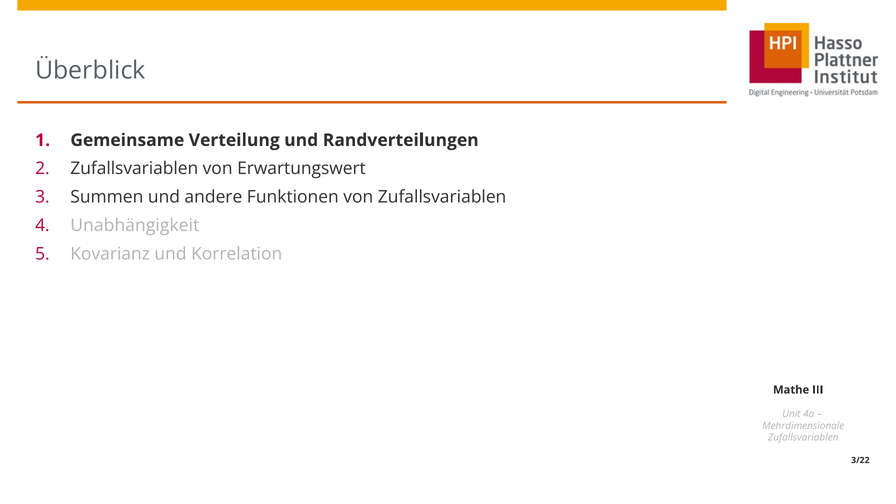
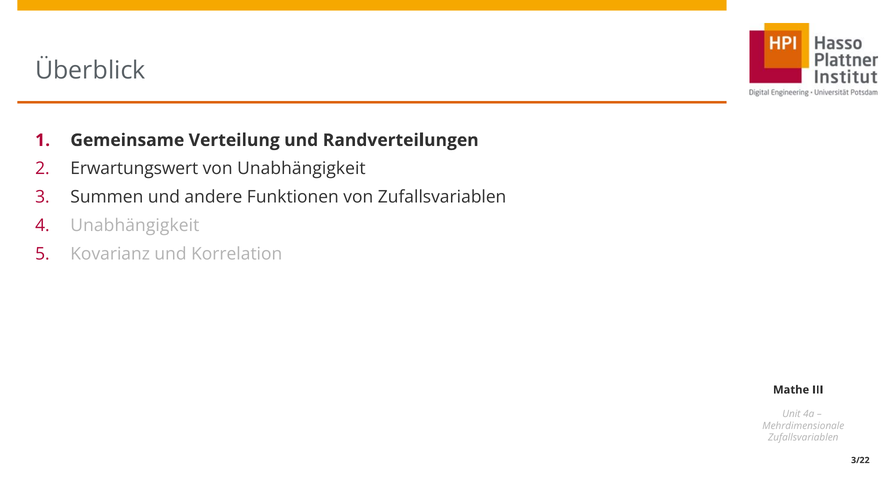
Zufallsvariablen: Zufallsvariablen -> Erwartungswert (134, 169)
von Erwartungswert: Erwartungswert -> Unabhängigkeit (301, 169)
